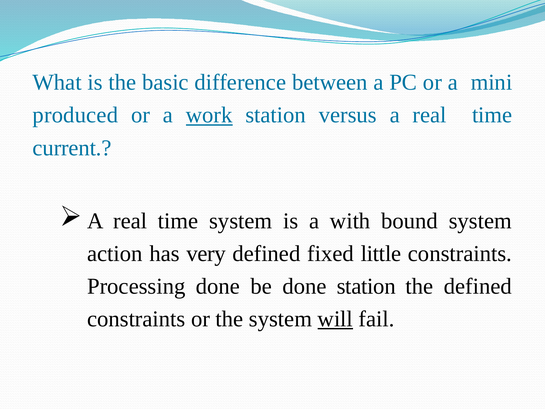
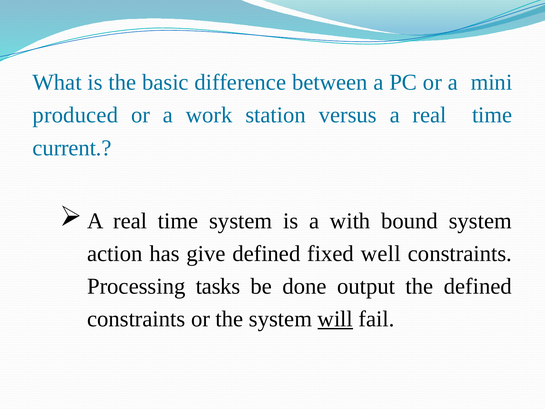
work underline: present -> none (209, 115)
very: very -> give (206, 253)
little: little -> well (381, 253)
Processing done: done -> tasks (218, 286)
done station: station -> output (366, 286)
